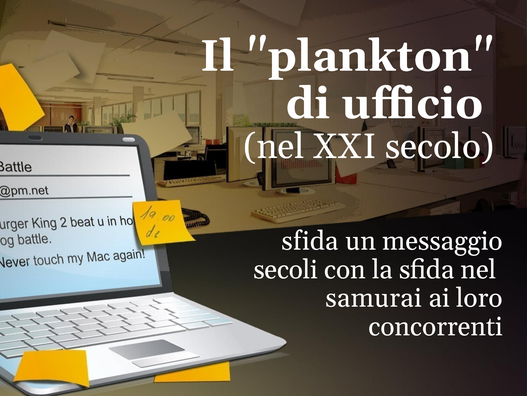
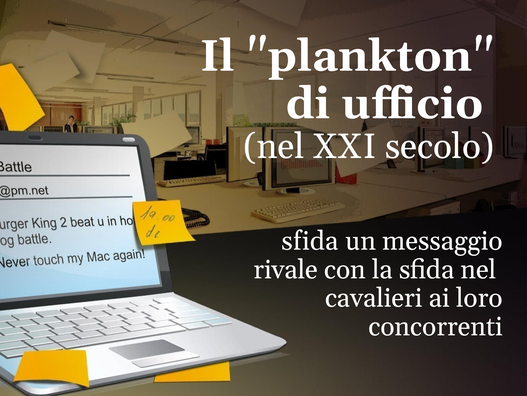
secoli: secoli -> rivale (286, 269)
samurai: samurai -> cavalieri (374, 298)
